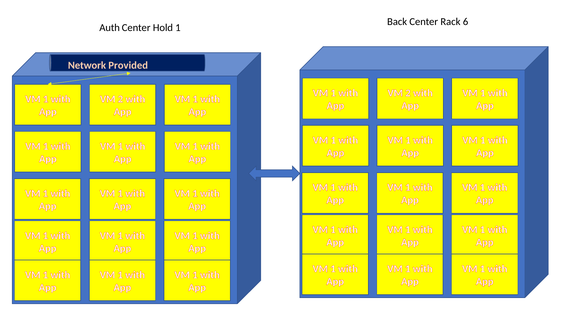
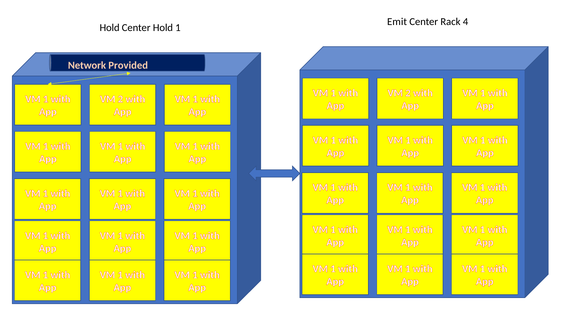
Back: Back -> Emit (397, 22)
6: 6 -> 4 (466, 22)
Auth: Auth -> Hold (110, 28)
